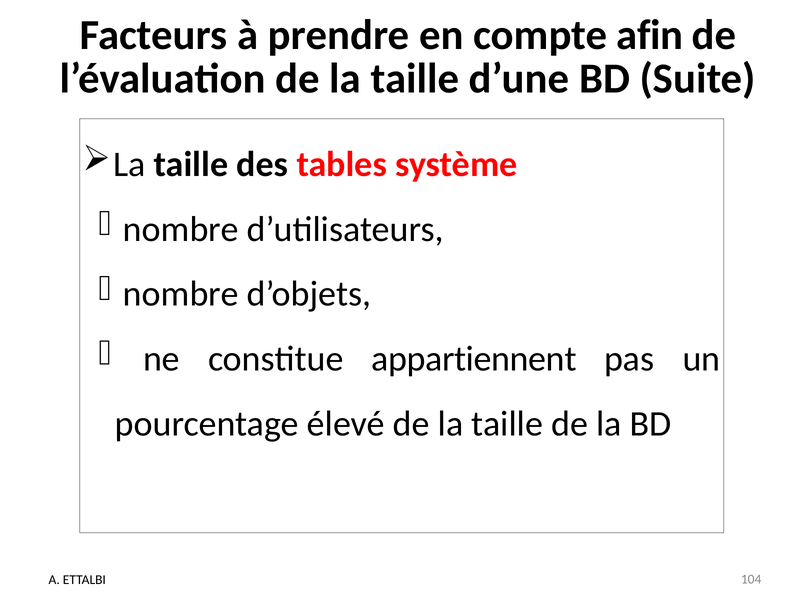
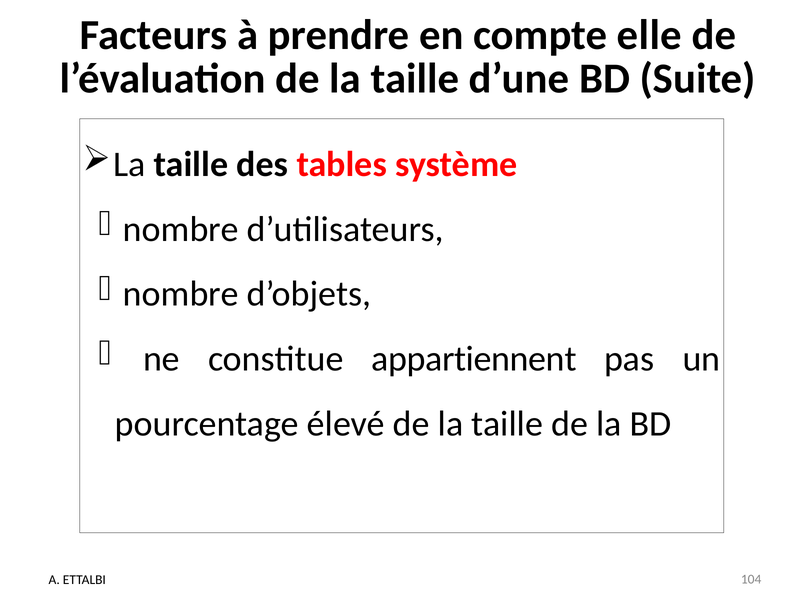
afin: afin -> elle (649, 35)
